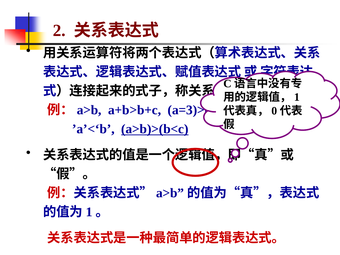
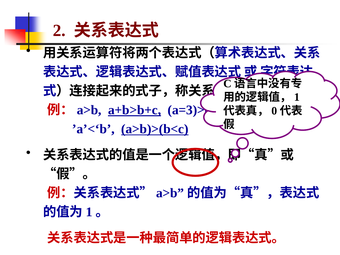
a+b>b+c underline: none -> present (135, 110)
